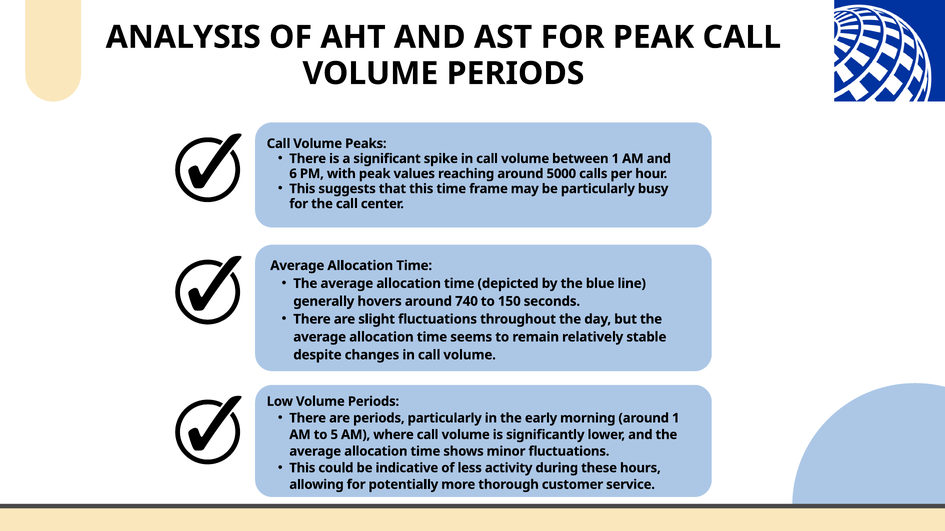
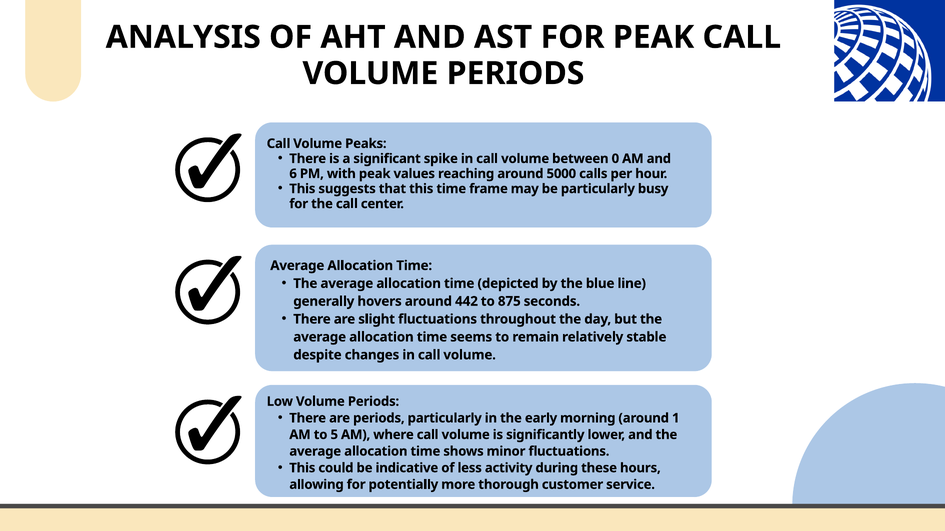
between 1: 1 -> 0 (615, 159)
740: 740 -> 442 (466, 302)
150: 150 -> 875 (509, 302)
